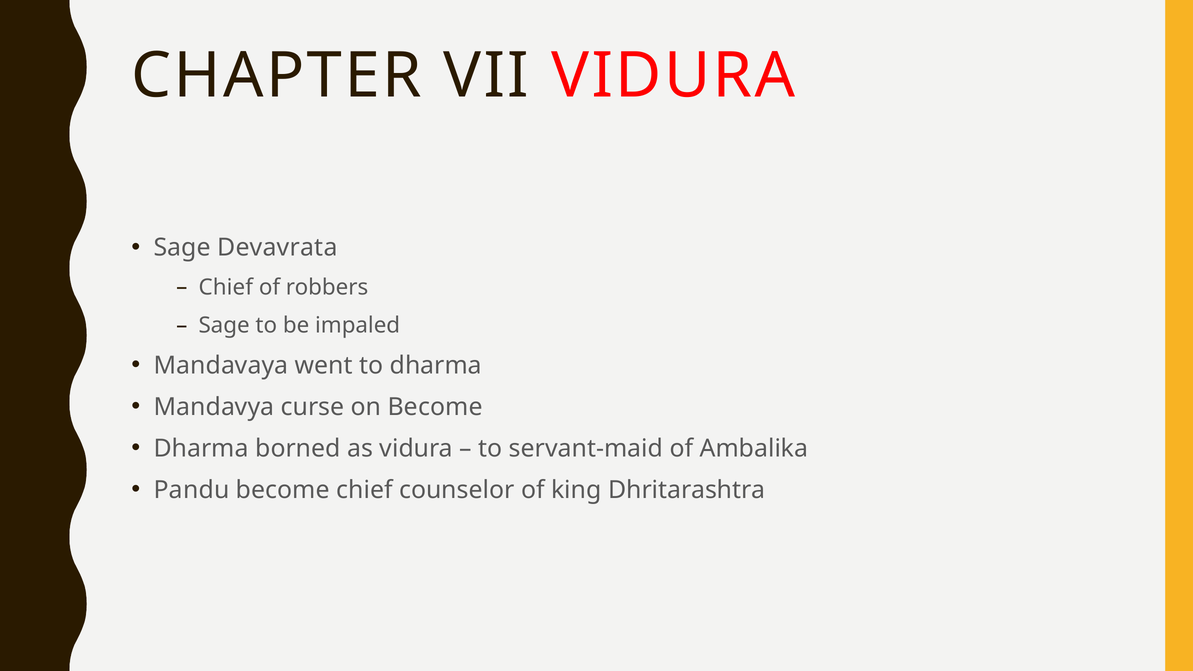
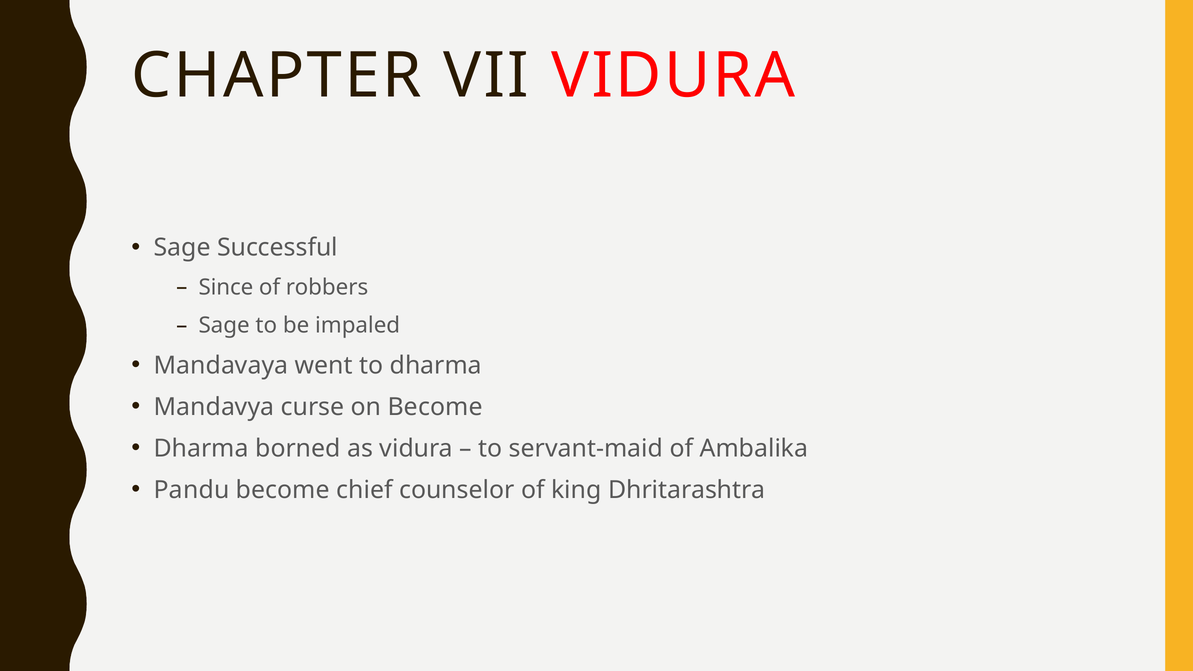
Devavrata: Devavrata -> Successful (277, 248)
Chief: Chief -> Since (226, 287)
